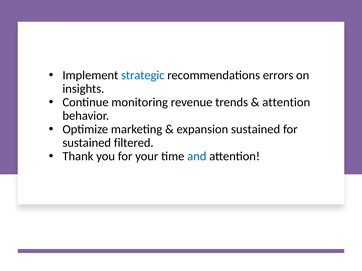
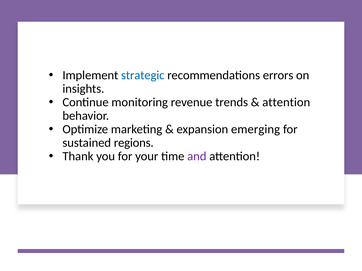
expansion sustained: sustained -> emerging (256, 129)
filtered: filtered -> regions (134, 143)
and colour: blue -> purple (197, 157)
